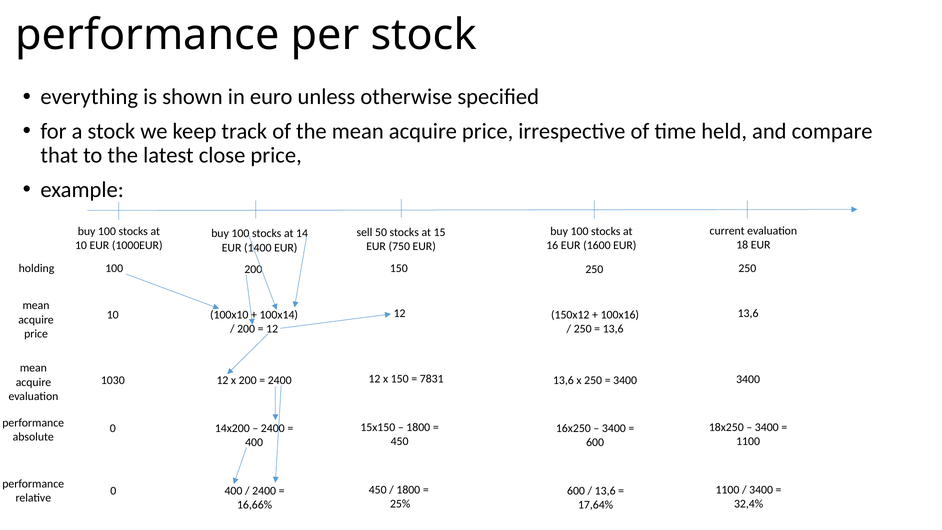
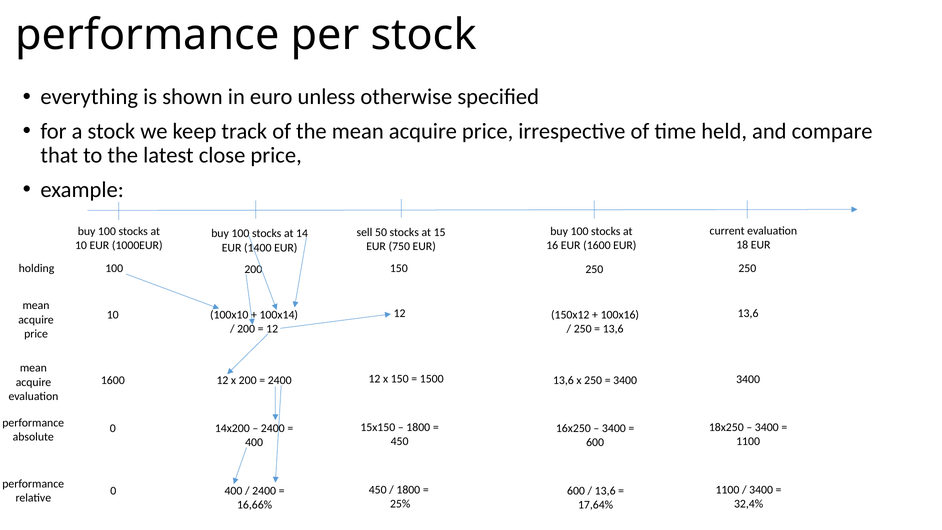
7831: 7831 -> 1500 (432, 379)
1030: 1030 -> 1600 (113, 380)
